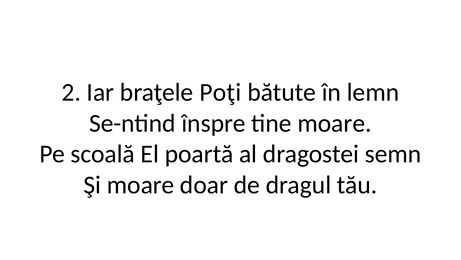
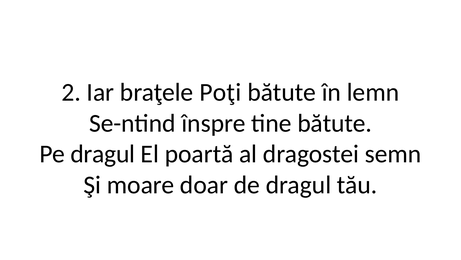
tine moare: moare -> bătute (335, 123)
Pe scoală: scoală -> dragul (103, 154)
